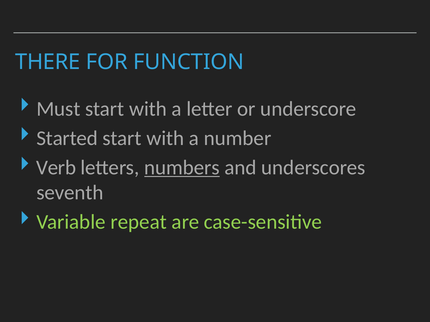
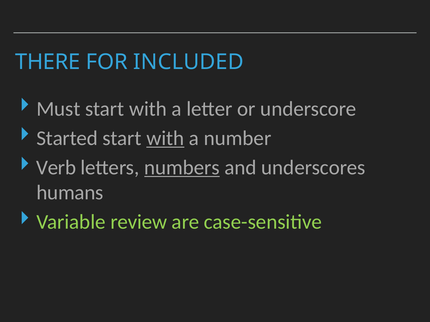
FUNCTION: FUNCTION -> INCLUDED (189, 62)
with underline: none -> present (165, 138)
seventh: seventh -> humans (70, 193)
repeat: repeat -> review (139, 222)
